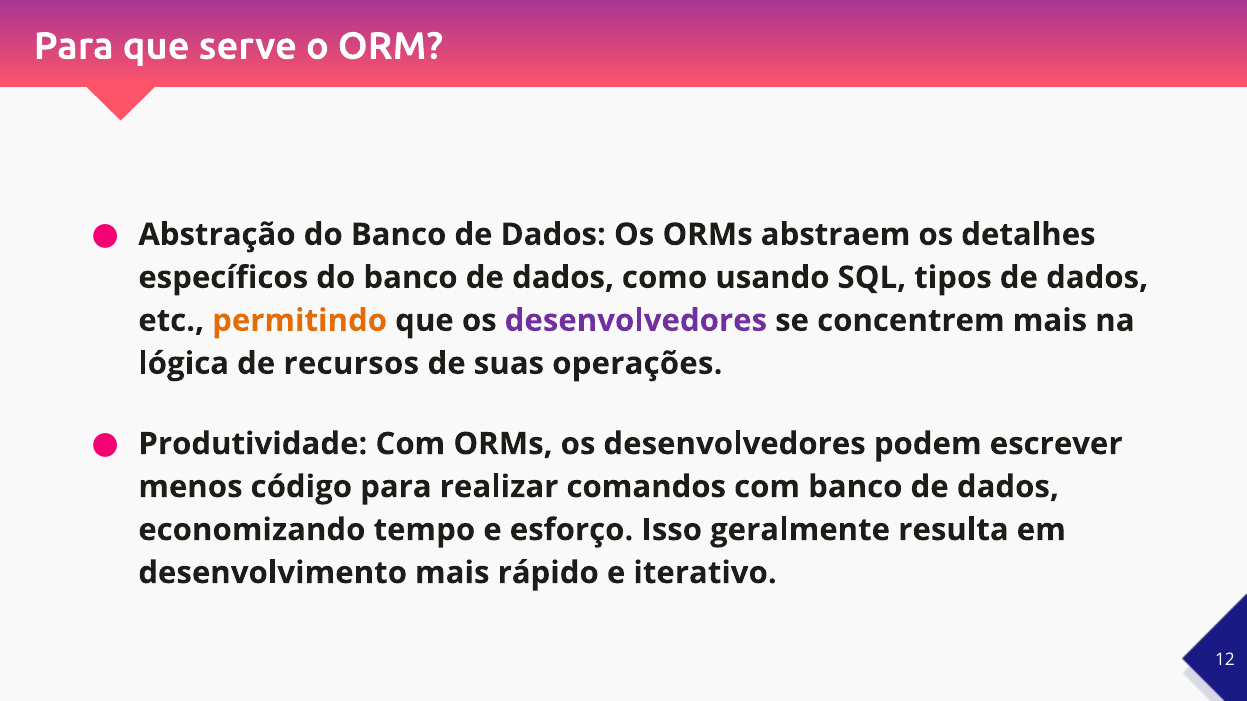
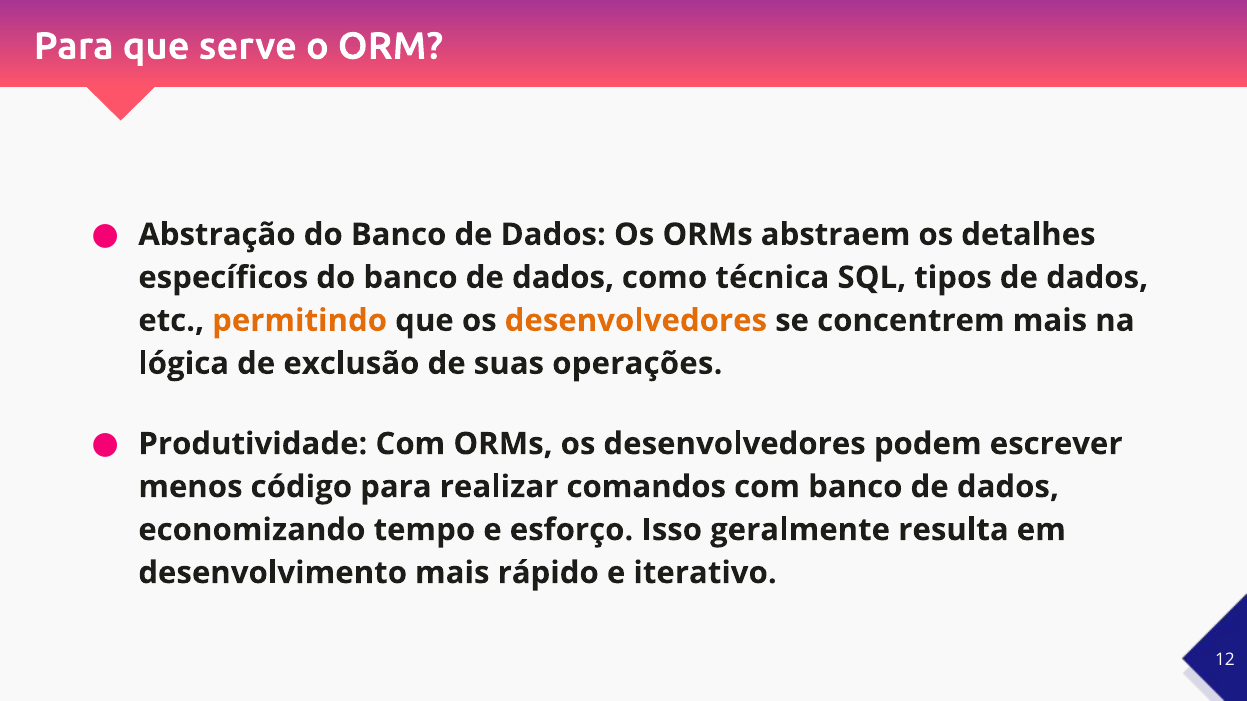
usando: usando -> técnica (772, 278)
desenvolvedores colour: purple -> orange (636, 321)
recursos: recursos -> exclusão (351, 364)
